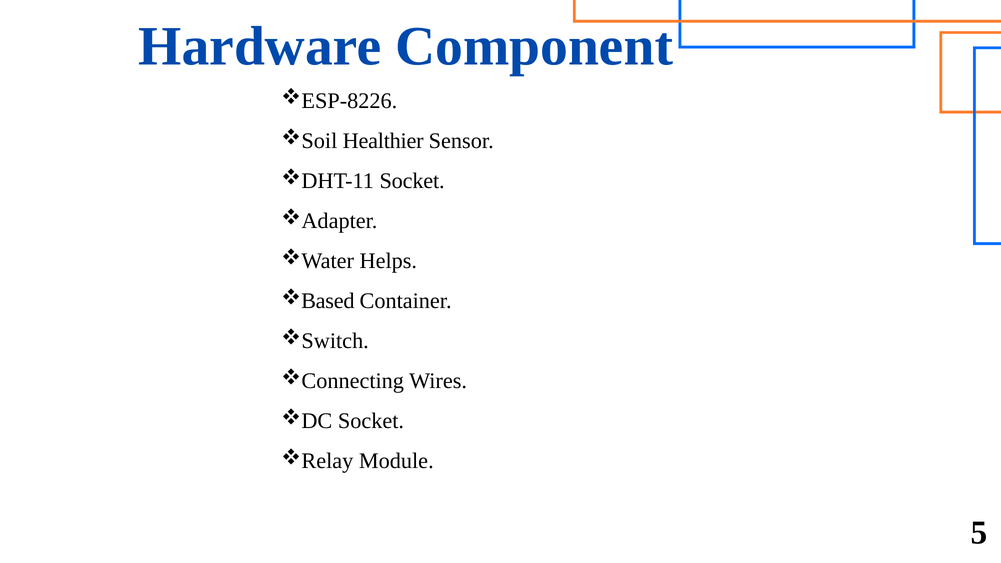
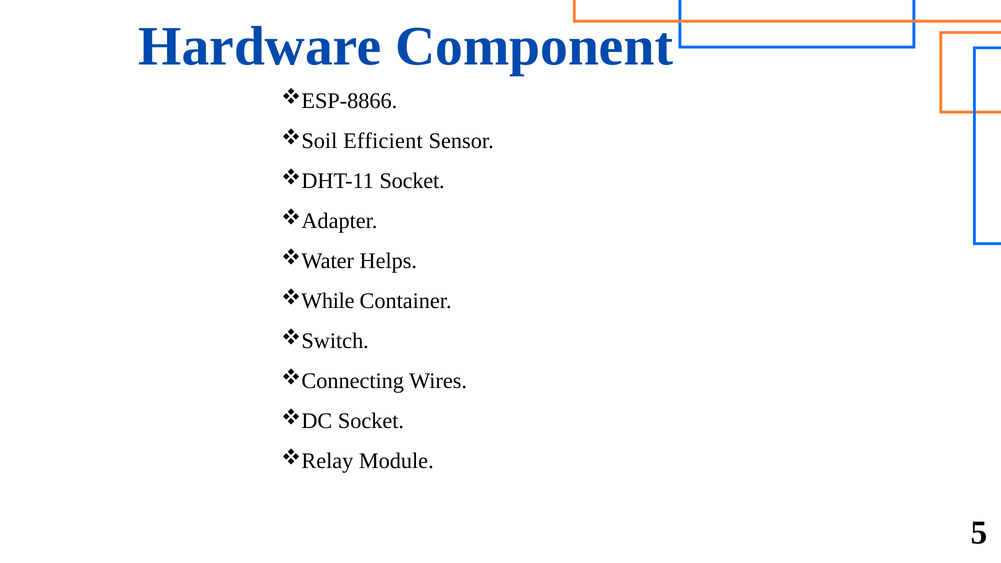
ESP-8226: ESP-8226 -> ESP-8866 (349, 101)
Healthier: Healthier -> Efficient (383, 141)
Based: Based -> While (328, 301)
